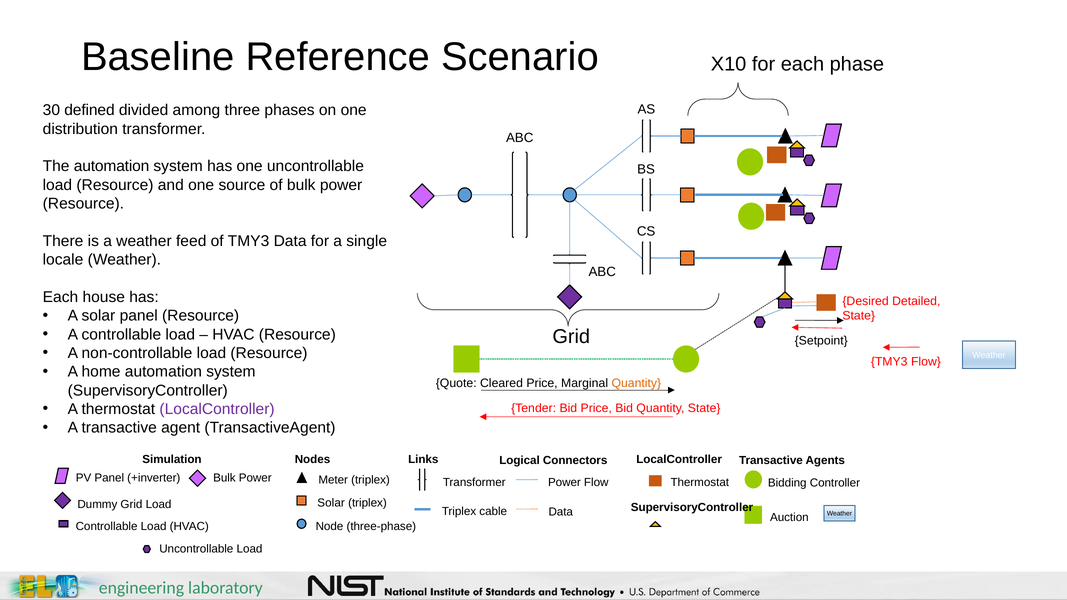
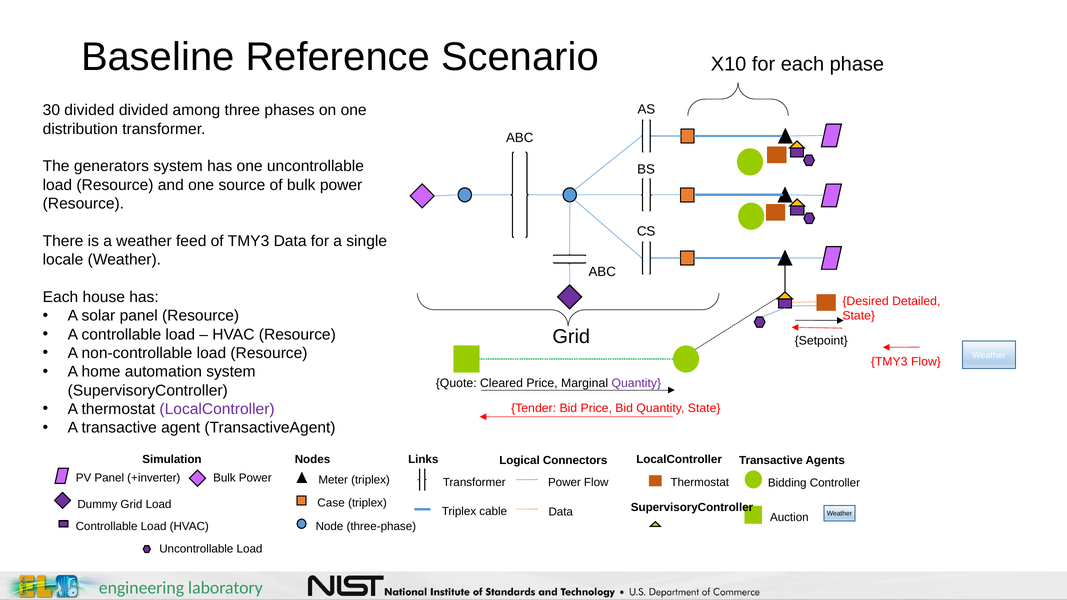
30 defined: defined -> divided (89, 110)
The automation: automation -> generators (111, 166)
Quantity colour: orange -> purple (636, 383)
Solar: Solar -> Case (331, 503)
